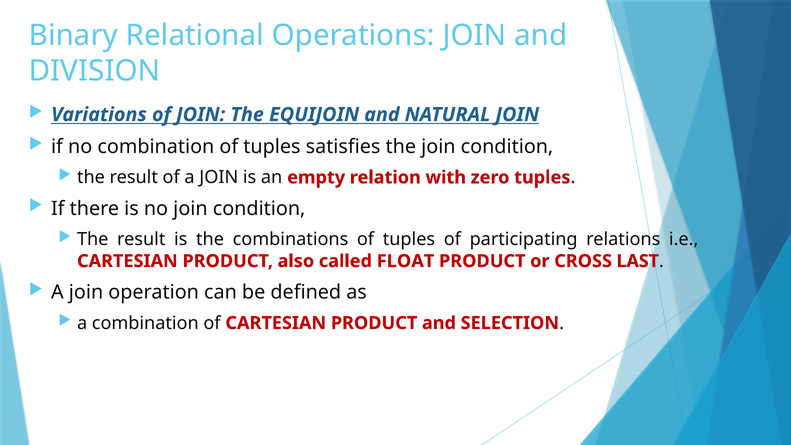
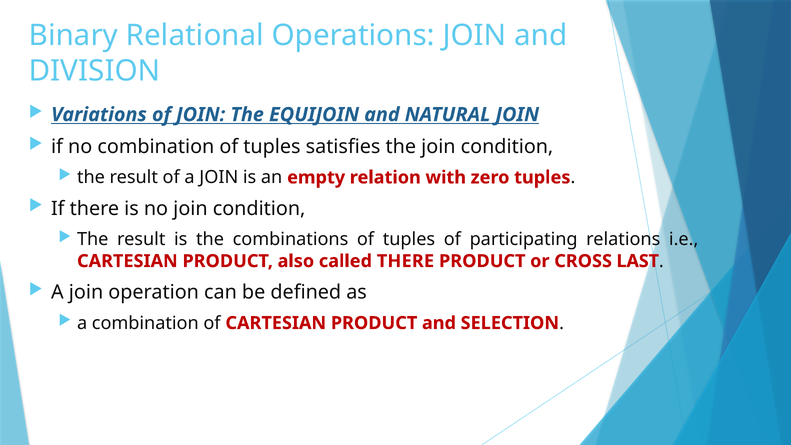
called FLOAT: FLOAT -> THERE (405, 261)
